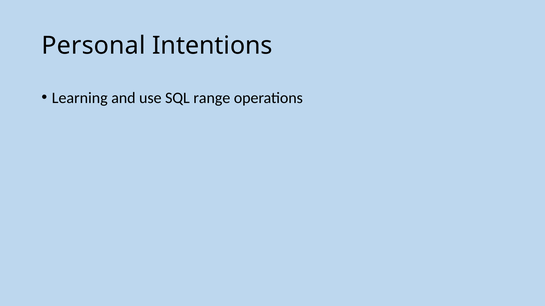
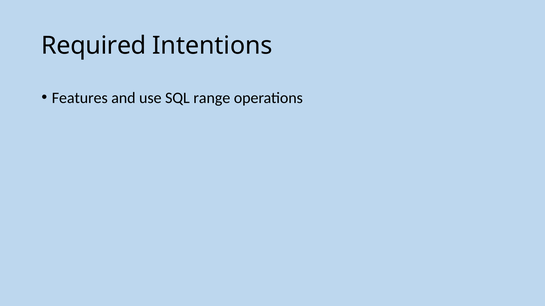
Personal: Personal -> Required (94, 46)
Learning: Learning -> Features (80, 98)
